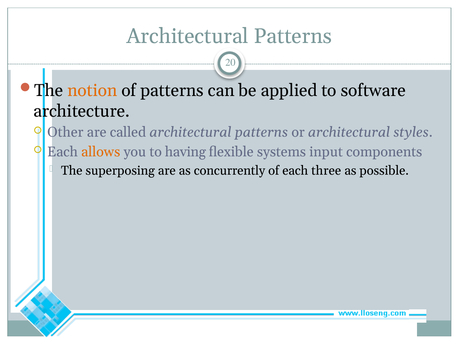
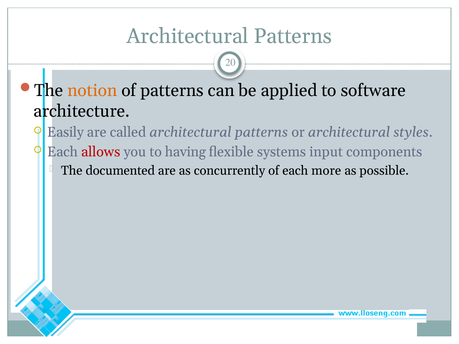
Other: Other -> Easily (65, 132)
allows colour: orange -> red (101, 152)
superposing: superposing -> documented (120, 171)
three: three -> more (326, 171)
